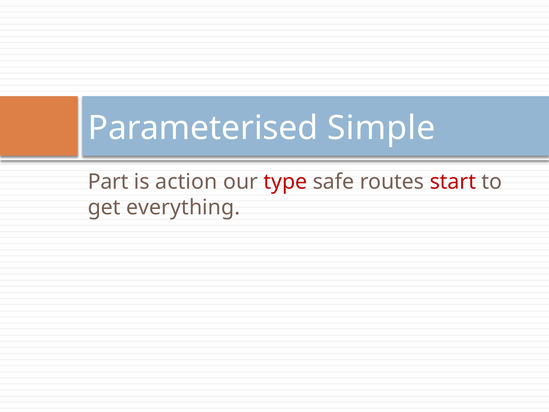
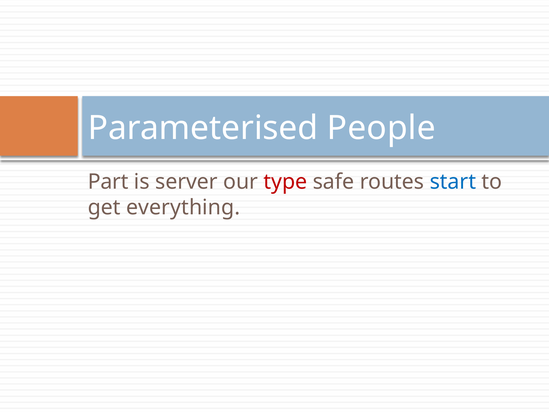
Simple: Simple -> People (381, 128)
action: action -> server (186, 182)
start colour: red -> blue (453, 182)
